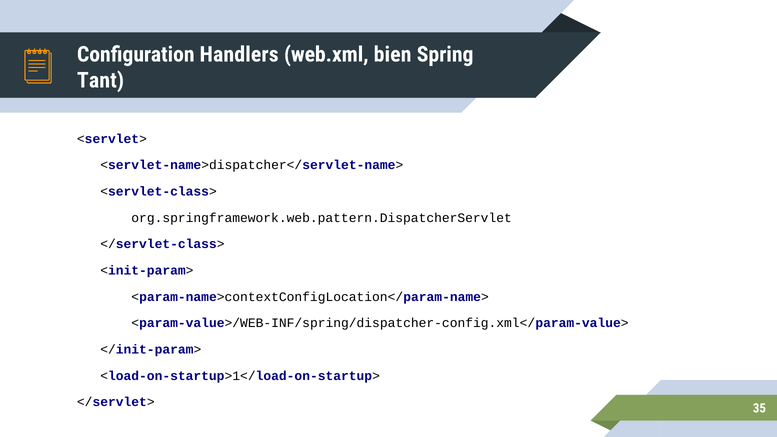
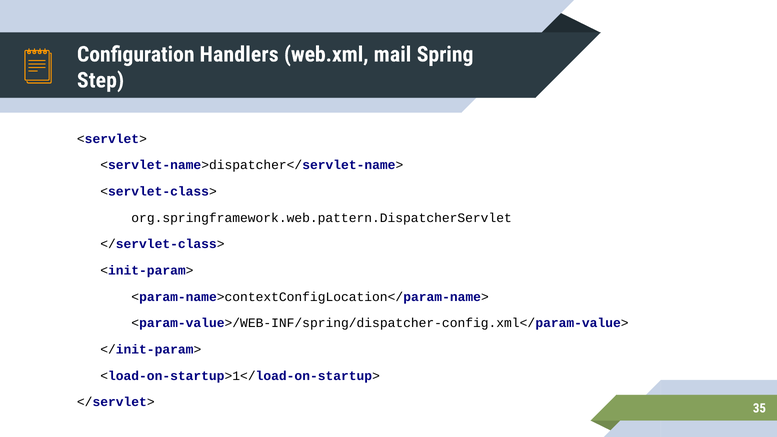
bien: bien -> mail (393, 54)
Tant: Tant -> Step (101, 80)
